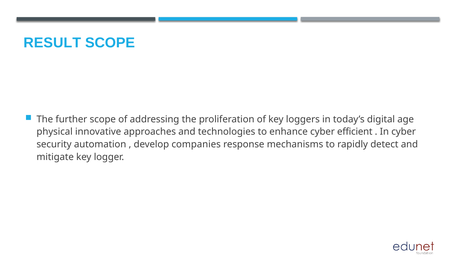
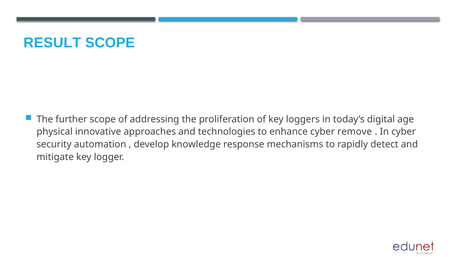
efficient: efficient -> remove (355, 132)
companies: companies -> knowledge (196, 144)
